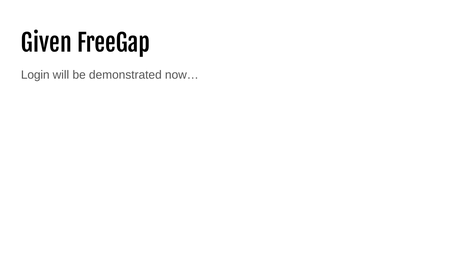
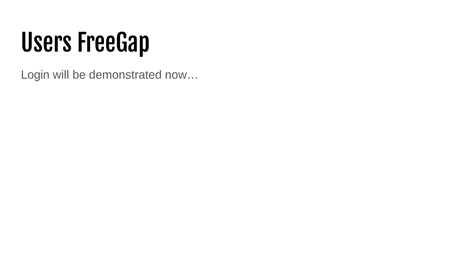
Given: Given -> Users (46, 44)
